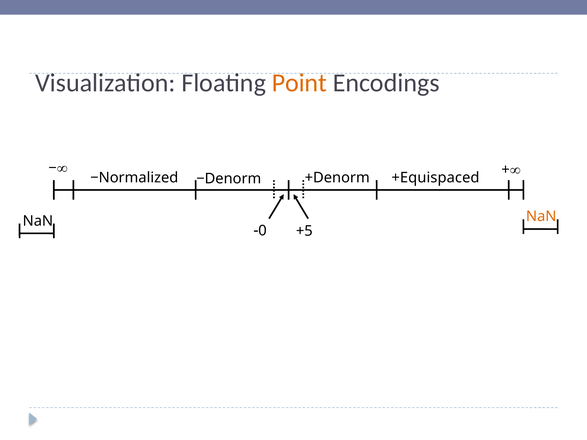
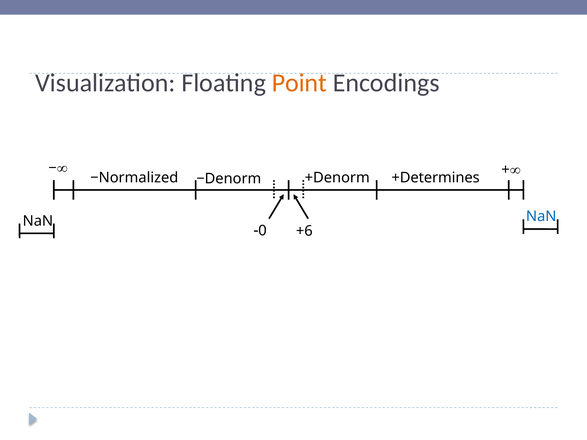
+Equispaced: +Equispaced -> +Determines (436, 178)
NaN colour: orange -> blue (541, 216)
+5: +5 -> +6 (304, 231)
